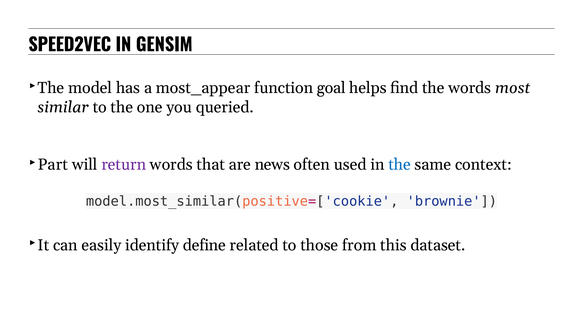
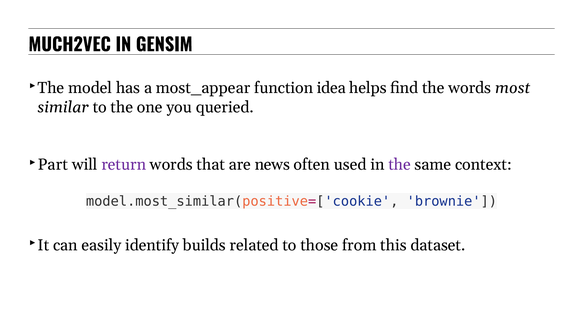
SPEED2VEC: SPEED2VEC -> MUCH2VEC (70, 45)
goal: goal -> idea (331, 88)
the colour: blue -> purple (400, 165)
define: define -> builds (204, 245)
